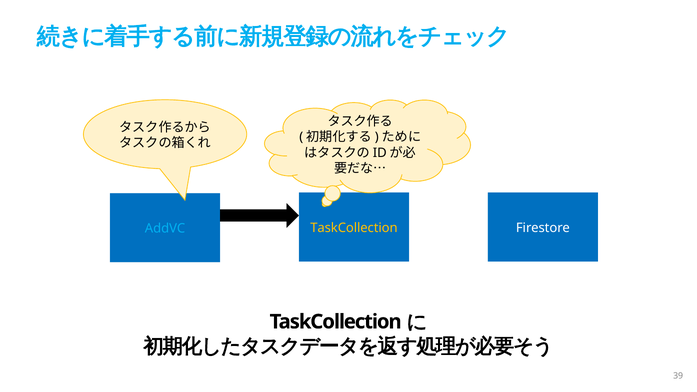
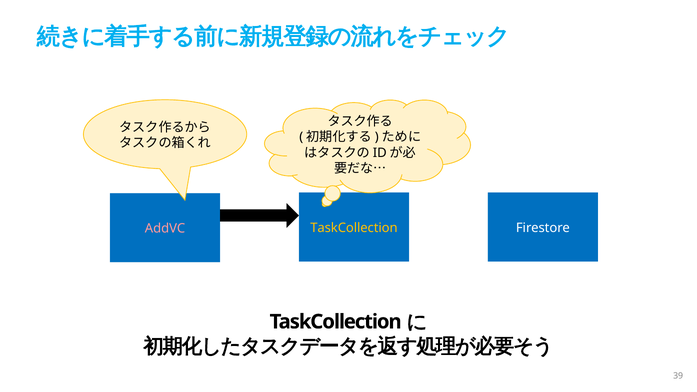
AddVC colour: light blue -> pink (165, 229)
